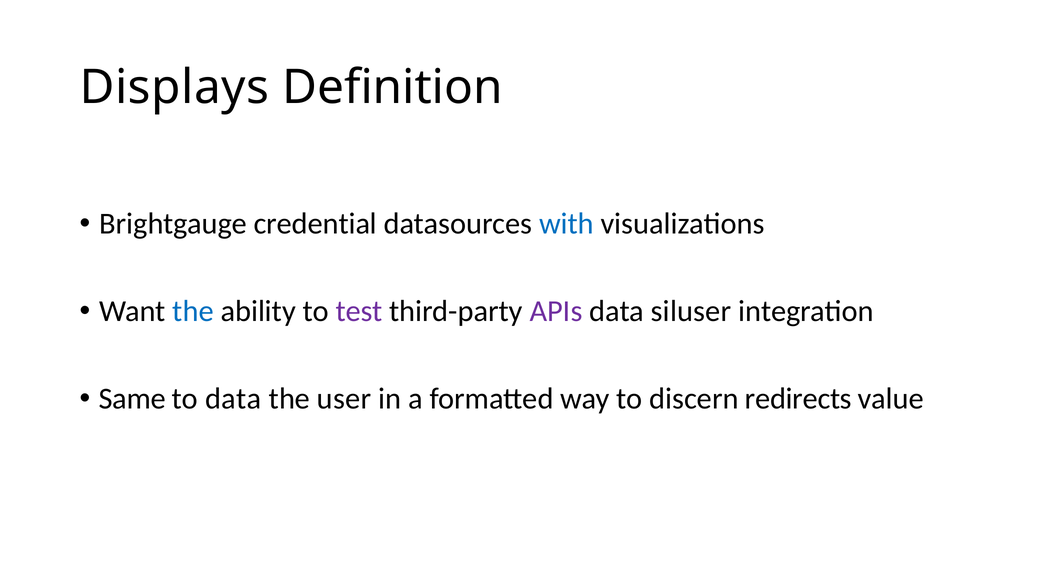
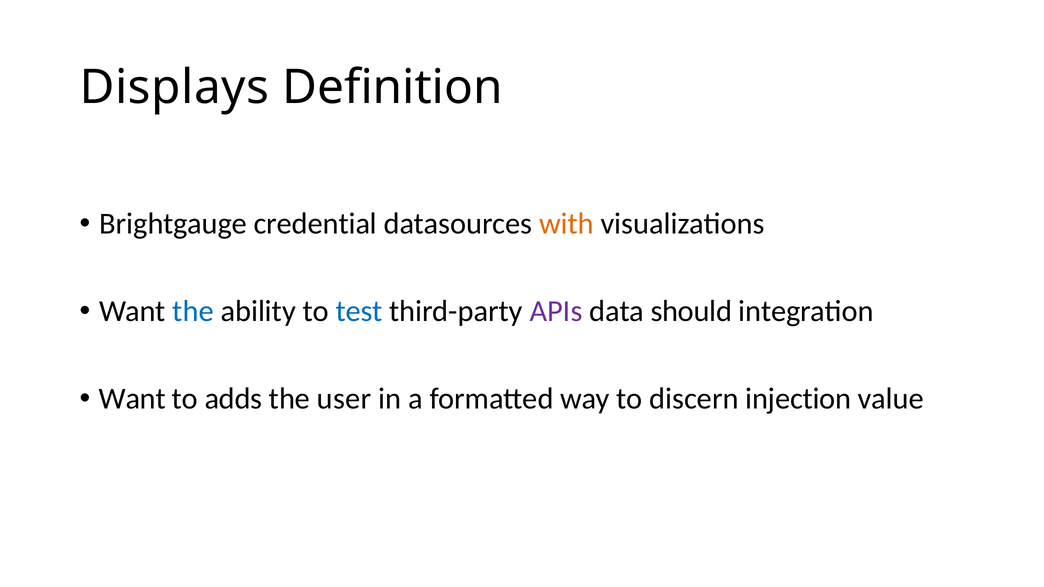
with colour: blue -> orange (567, 224)
test colour: purple -> blue (359, 312)
siluser: siluser -> should (691, 312)
Same: Same -> Want (132, 399)
to data: data -> adds (233, 399)
redirects: redirects -> injection (798, 399)
